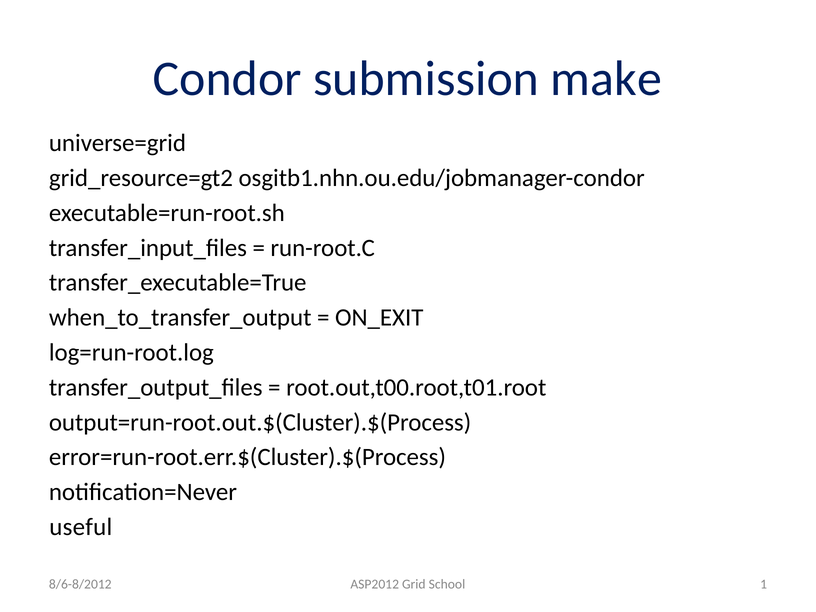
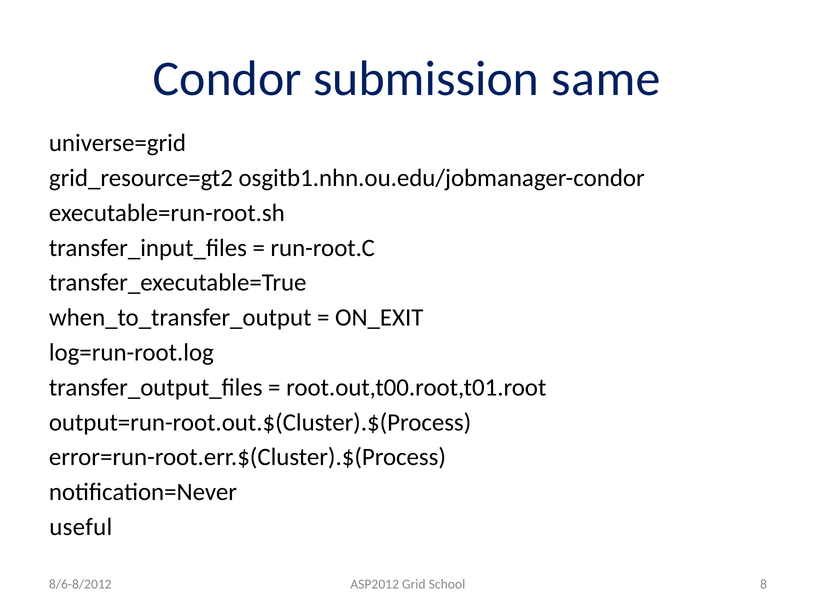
make: make -> same (606, 79)
1: 1 -> 8 (764, 584)
